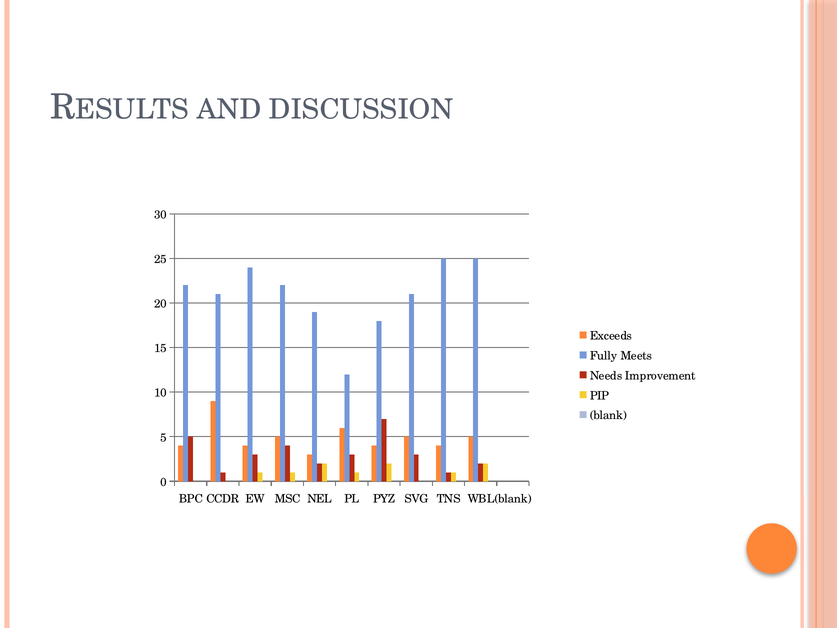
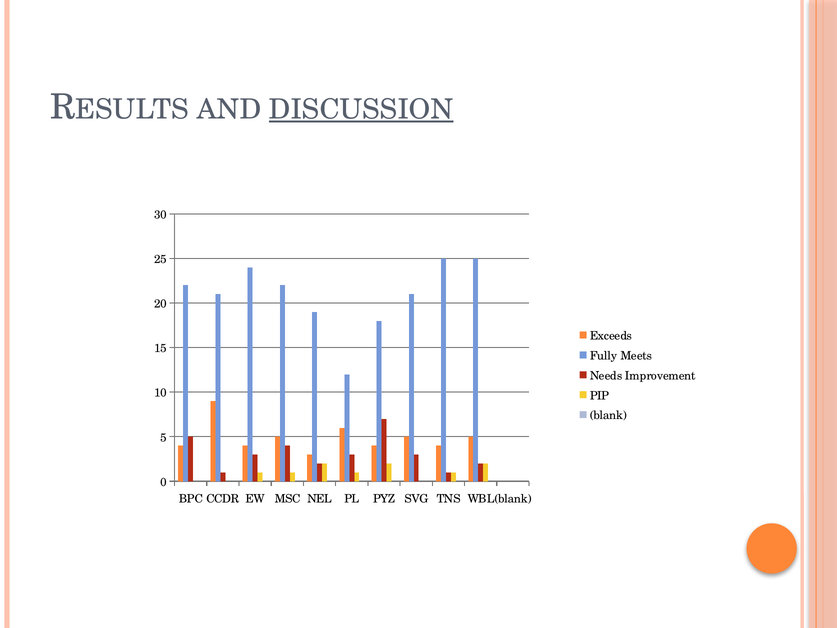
DISCUSSION underline: none -> present (361, 109)
